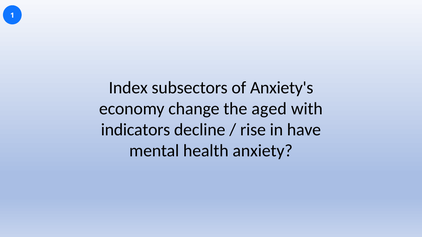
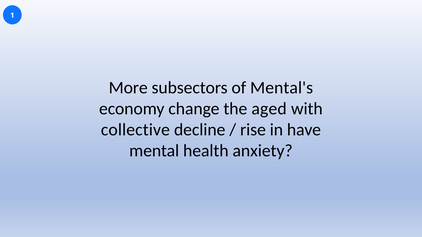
Index: Index -> More (128, 88)
Anxiety's: Anxiety's -> Mental's (282, 88)
indicators: indicators -> collective (135, 130)
